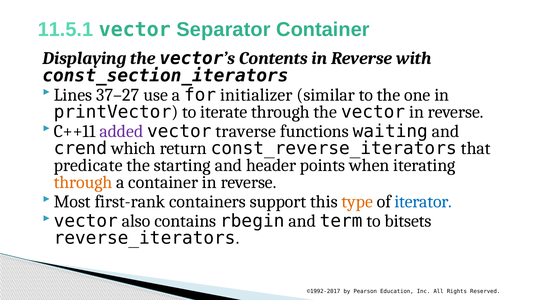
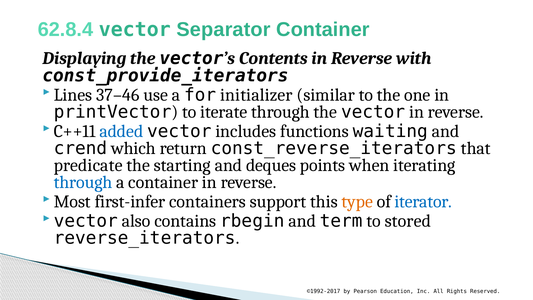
11.5.1: 11.5.1 -> 62.8.4 (65, 30)
const_section_iterators: const_section_iterators -> const_provide_iterators (166, 75)
37–27: 37–27 -> 37–46 (118, 95)
added colour: purple -> blue (121, 131)
traverse: traverse -> includes (246, 131)
header: header -> deques (271, 165)
through colour: orange -> blue (83, 182)
first-rank: first-rank -> first-infer (130, 202)
bitsets: bitsets -> stored (408, 221)
